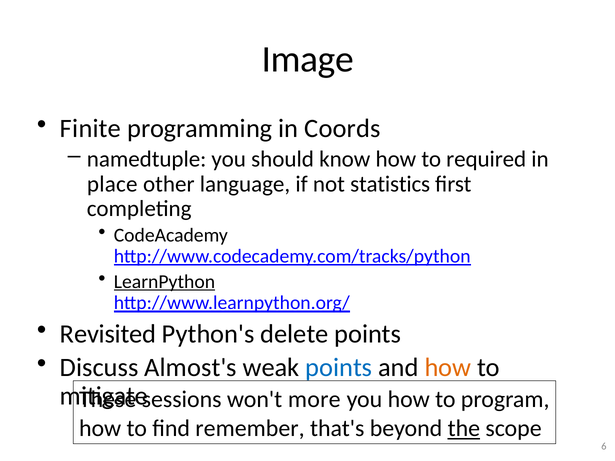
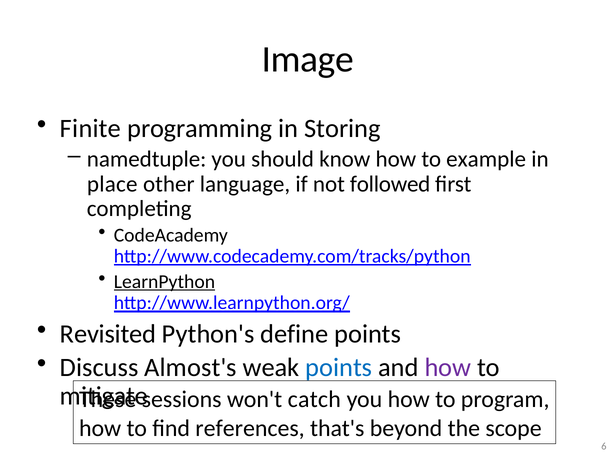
Coords: Coords -> Storing (343, 128)
required: required -> example (486, 159)
statistics: statistics -> followed (390, 184)
delete: delete -> define (294, 334)
how colour: orange -> purple (448, 368)
more: more -> catch (314, 400)
remember: remember -> references (250, 429)
the underline: present -> none (464, 429)
